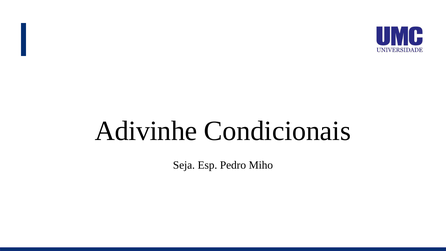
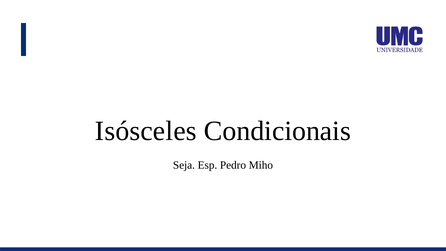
Adivinhe: Adivinhe -> Isósceles (146, 131)
